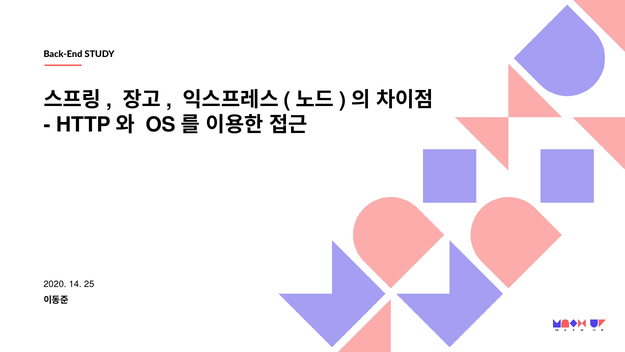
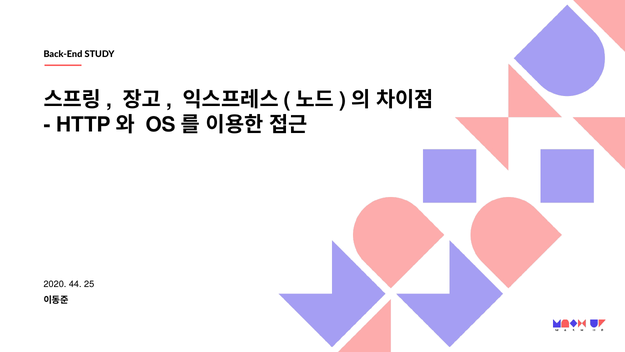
14: 14 -> 44 (75, 284)
